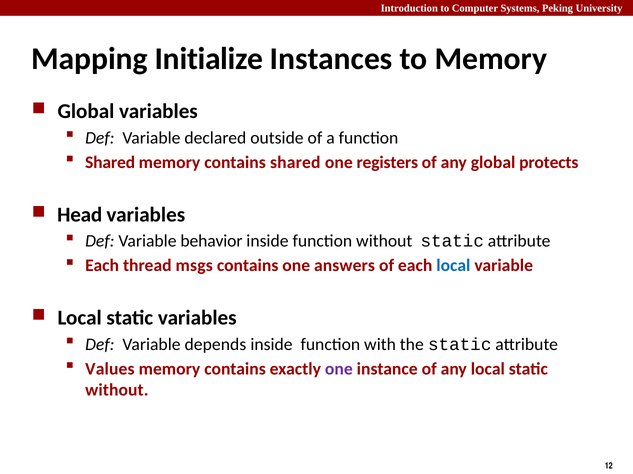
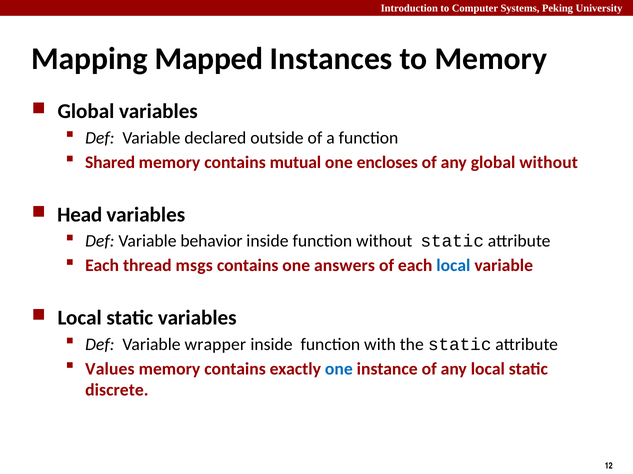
Initialize: Initialize -> Mapped (209, 59)
contains shared: shared -> mutual (295, 163)
registers: registers -> encloses (387, 163)
global protects: protects -> without (549, 163)
depends: depends -> wrapper (215, 345)
one colour: purple -> blue (339, 370)
without: without -> discrete (117, 391)
